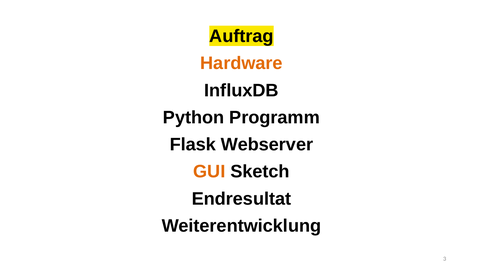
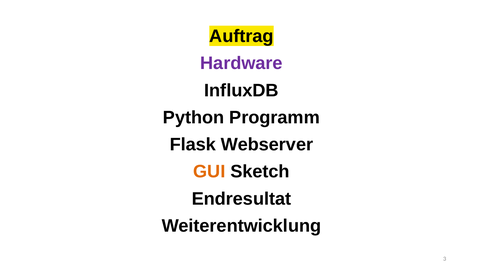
Hardware colour: orange -> purple (241, 63)
